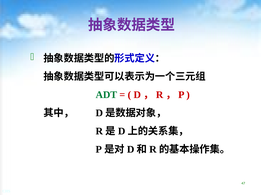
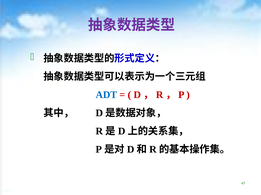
ADT colour: green -> blue (106, 95)
